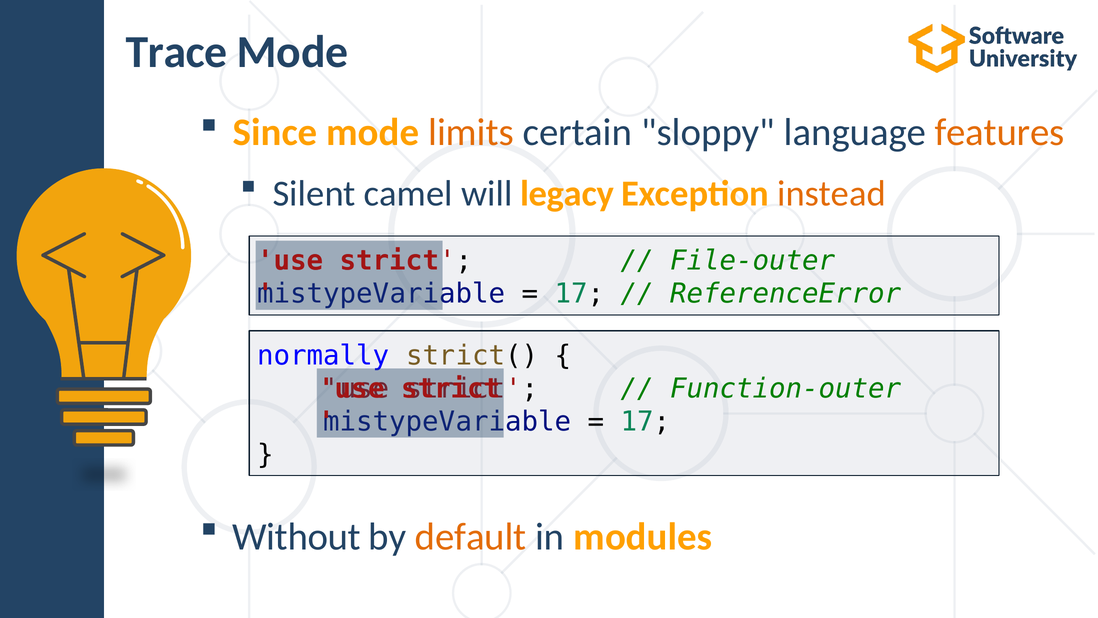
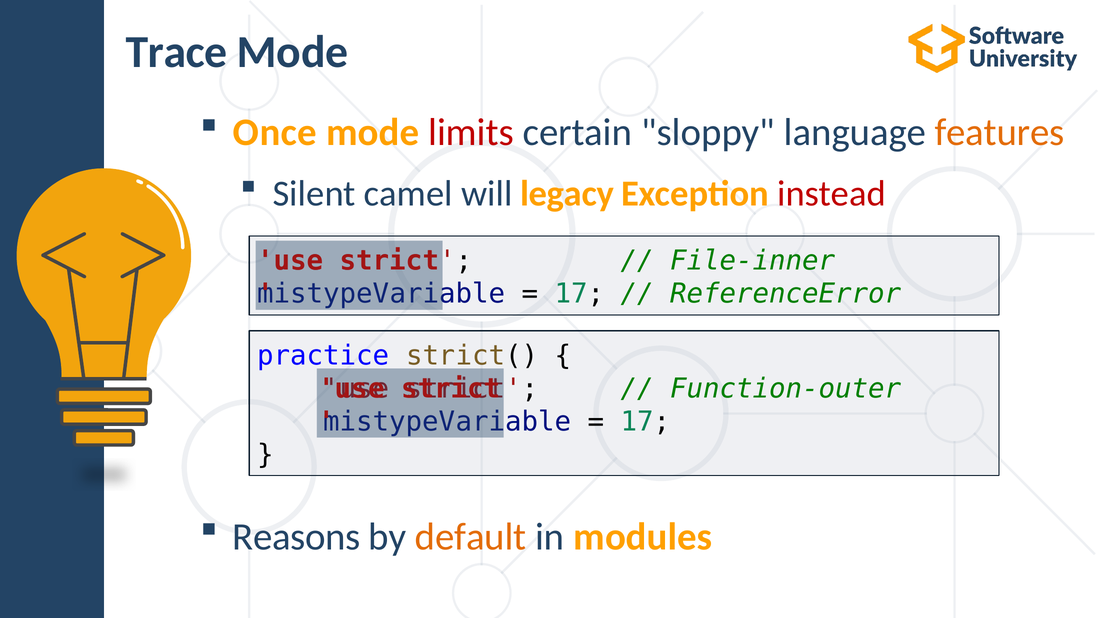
Since: Since -> Once (275, 133)
limits colour: orange -> red (471, 133)
instead colour: orange -> red (832, 194)
File-outer: File-outer -> File-inner (753, 261)
normally: normally -> practice (323, 355)
Without: Without -> Reasons (296, 536)
